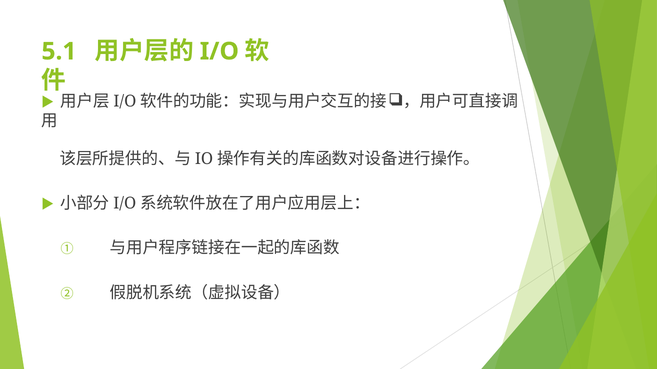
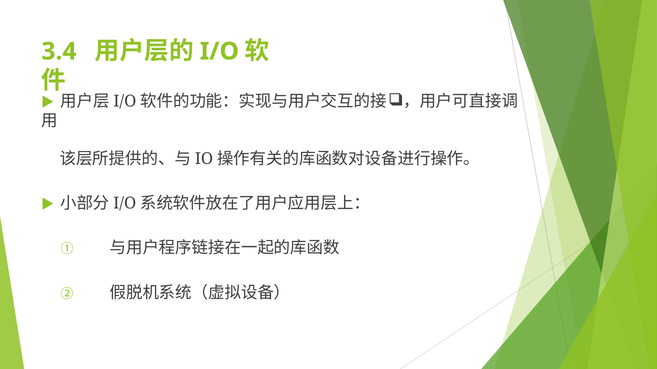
5.1: 5.1 -> 3.4 (59, 51)
